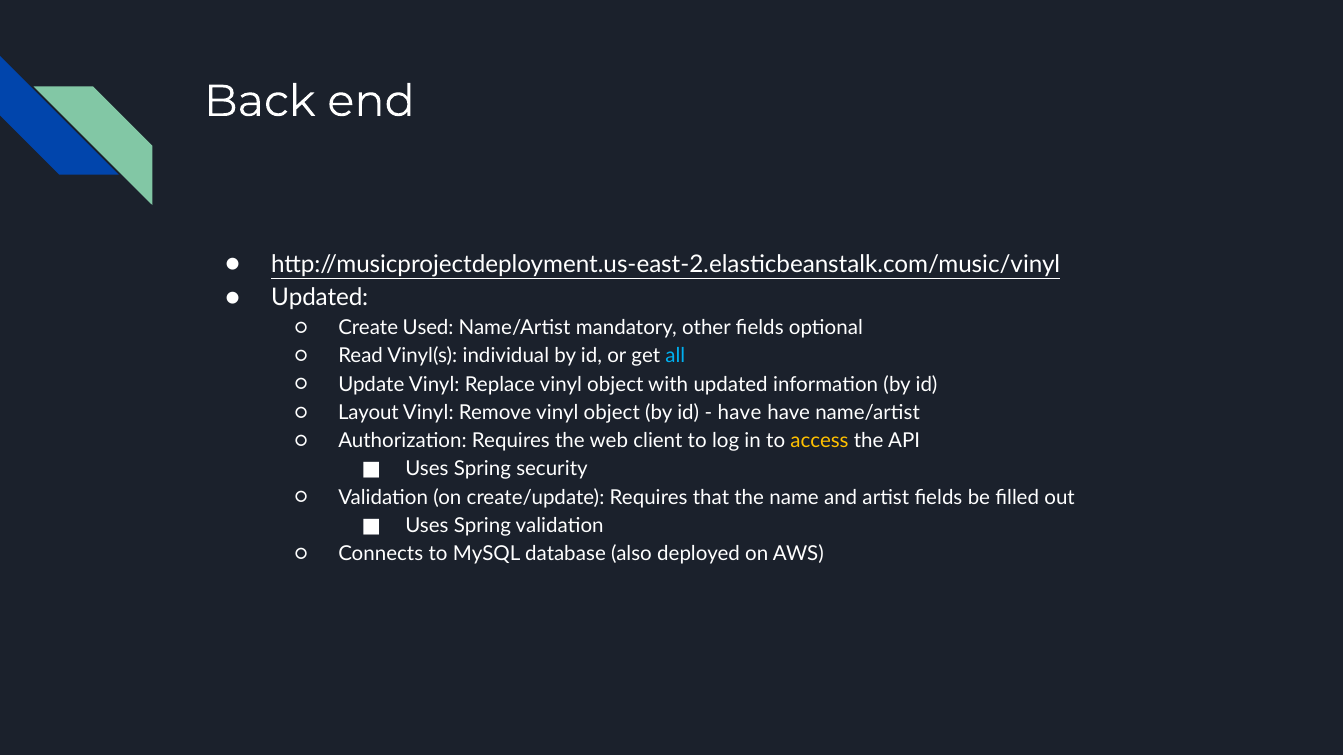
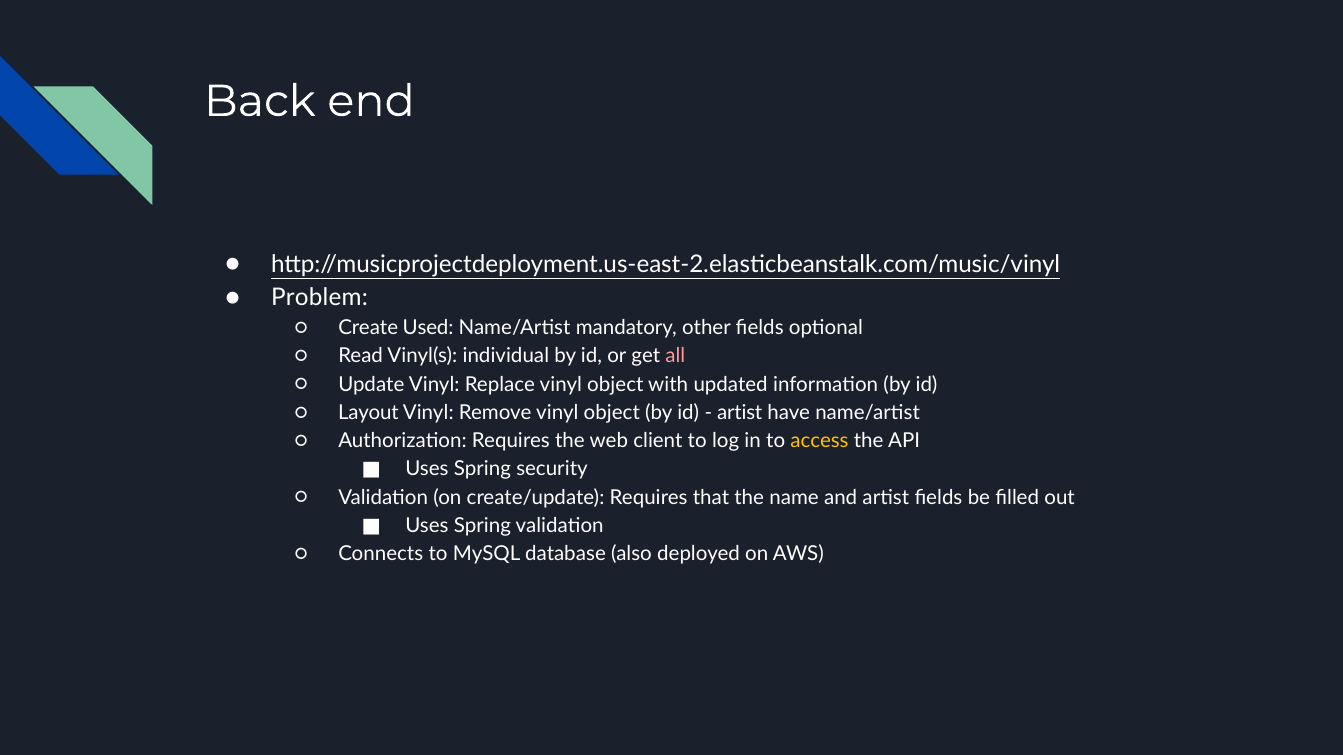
Updated: Updated -> Problem (320, 298)
all colour: light blue -> pink (675, 356)
have: have -> artist (740, 413)
